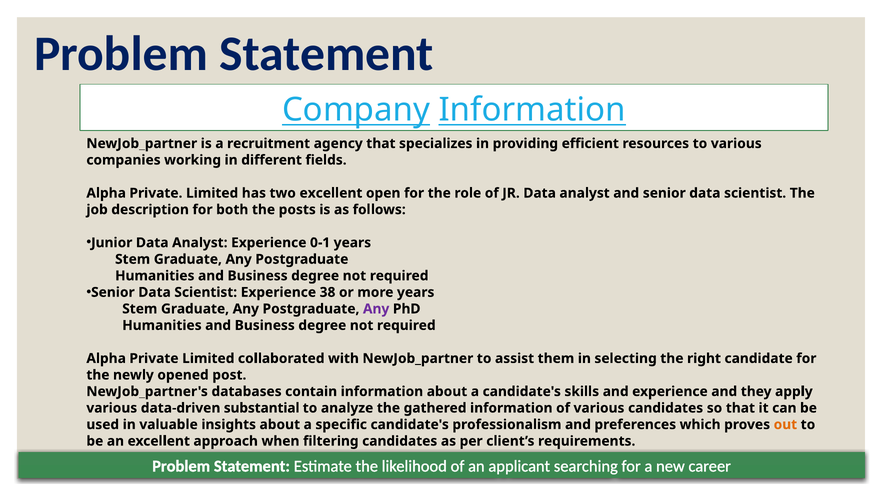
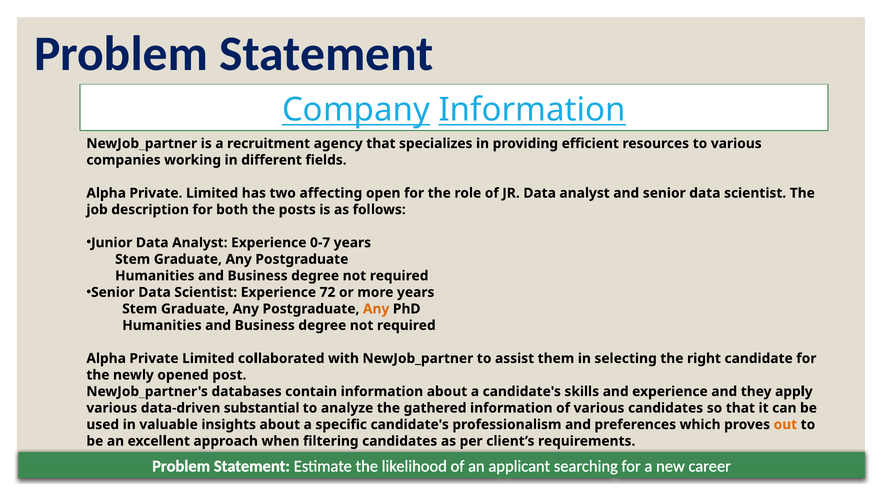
two excellent: excellent -> affecting (331, 193)
0-1: 0-1 -> 0-7 (320, 243)
38: 38 -> 72 (328, 292)
Any colour: purple -> orange (376, 309)
